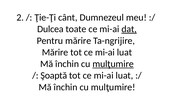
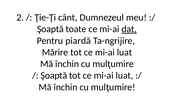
Dulcea: Dulcea -> Şoaptă (50, 29)
Pentru mărire: mărire -> piardă (78, 41)
mulţumire underline: present -> none (113, 64)
